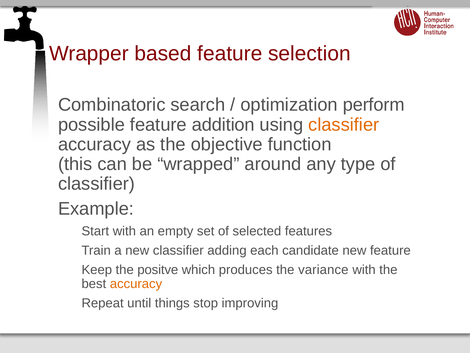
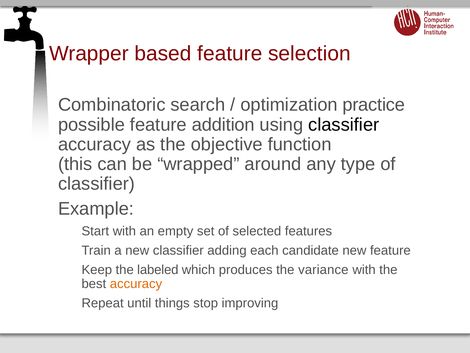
perform: perform -> practice (374, 105)
classifier colour: orange -> black (344, 124)
positve: positve -> labeled (158, 269)
